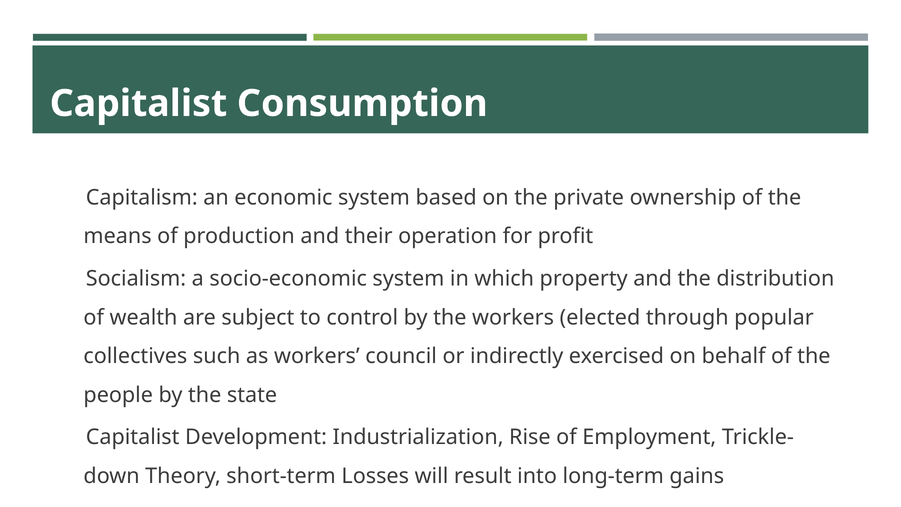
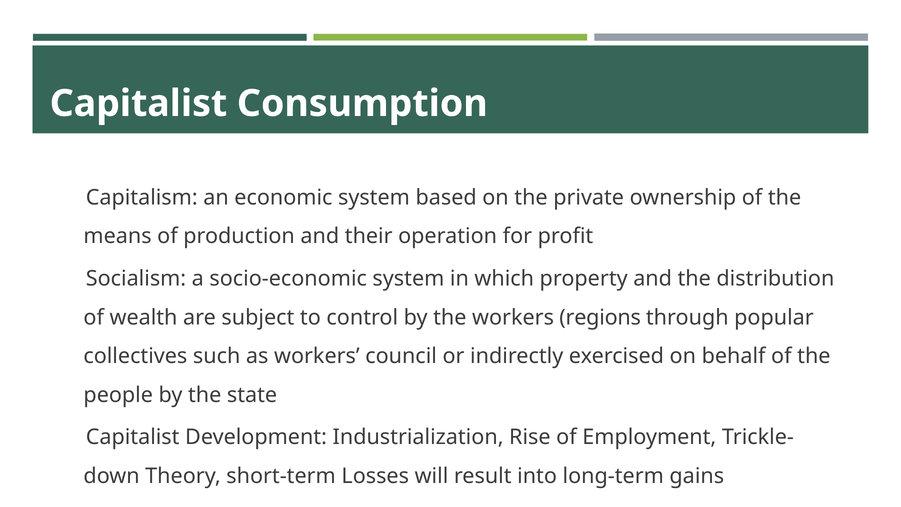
elected: elected -> regions (600, 317)
